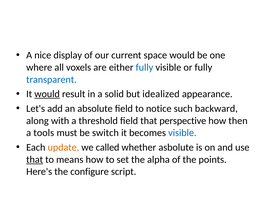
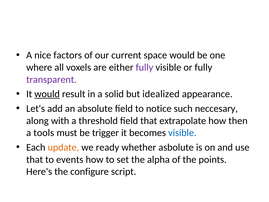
display: display -> factors (68, 55)
fully colour: blue -> purple (144, 67)
transparent colour: blue -> purple (51, 79)
backward: backward -> neccesary (216, 108)
perspective: perspective -> extrapolate (183, 121)
switch: switch -> trigger (105, 133)
called: called -> ready (107, 147)
that underline: present -> none (35, 159)
means: means -> events (70, 159)
